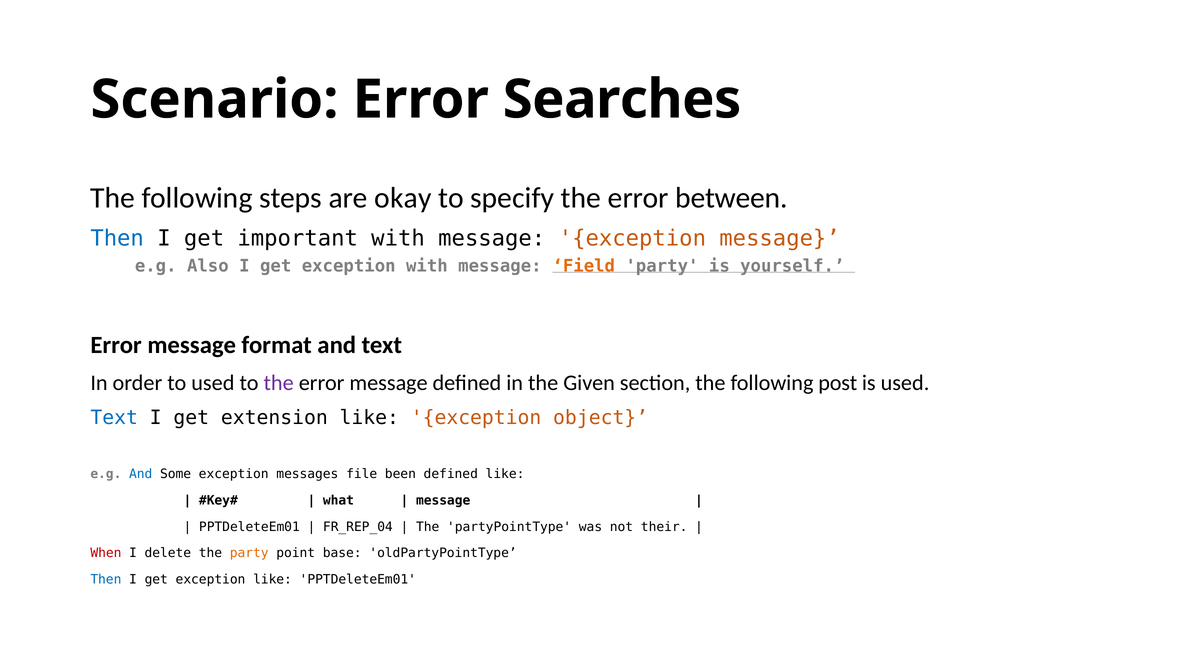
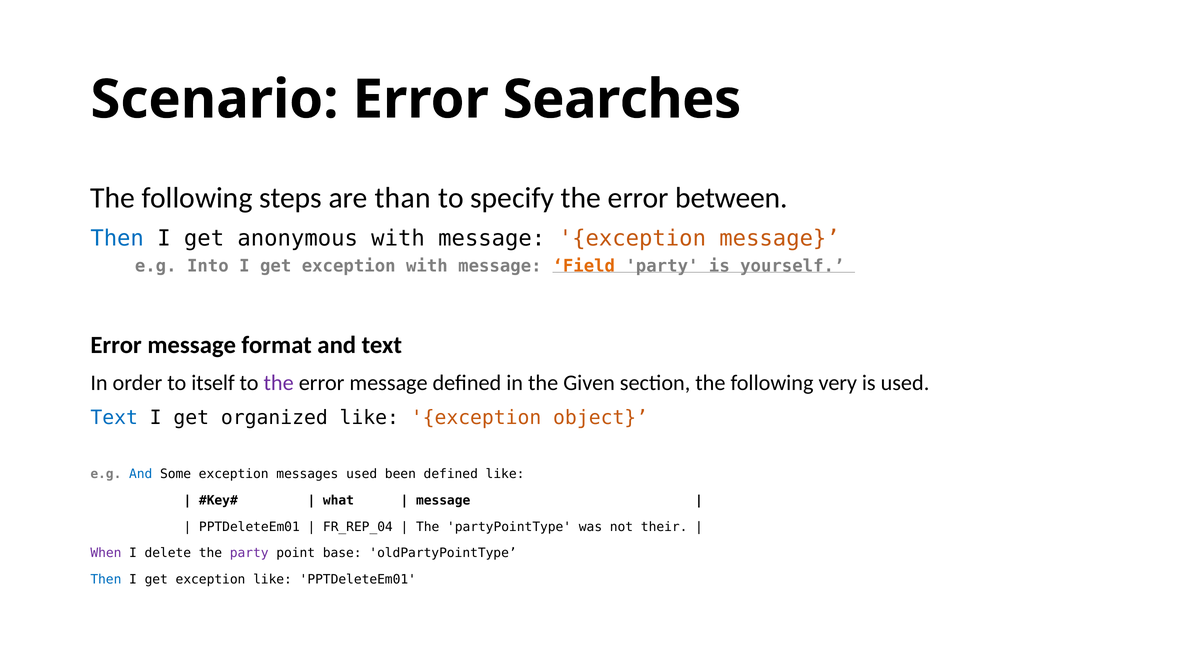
okay: okay -> than (403, 198)
important: important -> anonymous (298, 238)
Also: Also -> Into (208, 266)
to used: used -> itself (213, 383)
post: post -> very (838, 383)
extension: extension -> organized (274, 418)
messages file: file -> used (362, 474)
When colour: red -> purple (106, 553)
party colour: orange -> purple (249, 553)
